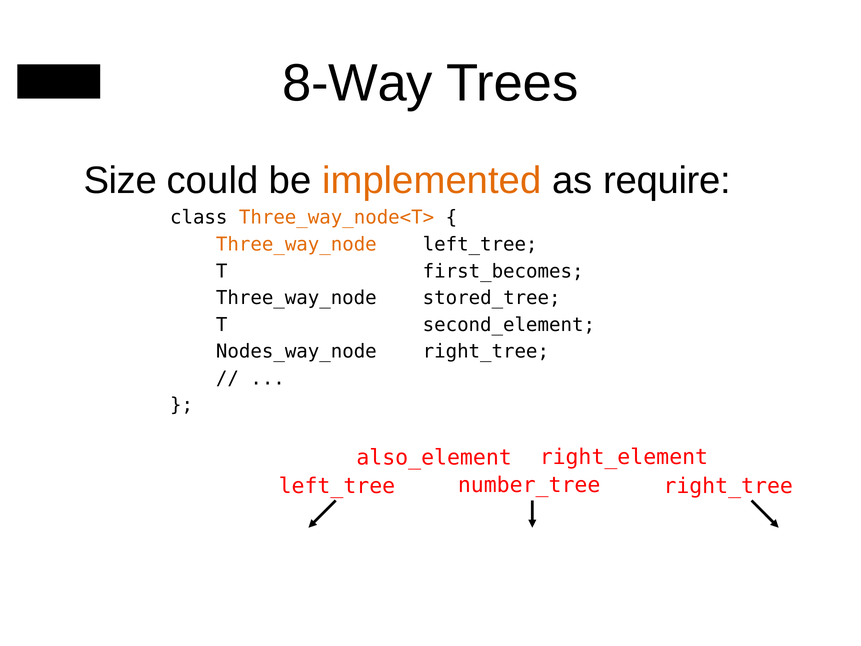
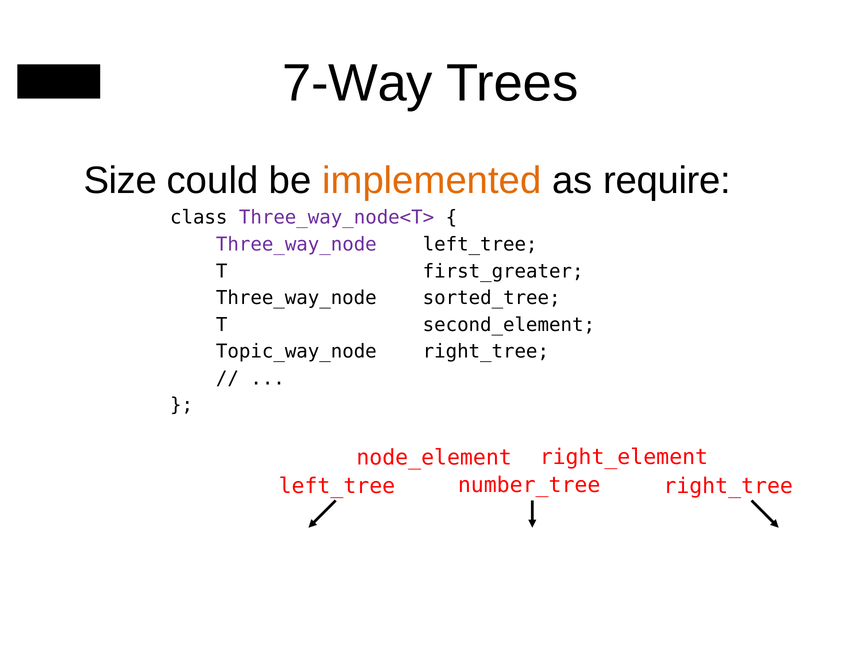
8-Way: 8-Way -> 7-Way (357, 83)
Three_way_node<T> colour: orange -> purple (337, 218)
Three_way_node colour: orange -> purple (296, 244)
first_becomes: first_becomes -> first_greater (503, 271)
stored_tree: stored_tree -> sorted_tree (492, 298)
Nodes_way_node: Nodes_way_node -> Topic_way_node (296, 351)
also_element: also_element -> node_element (434, 457)
